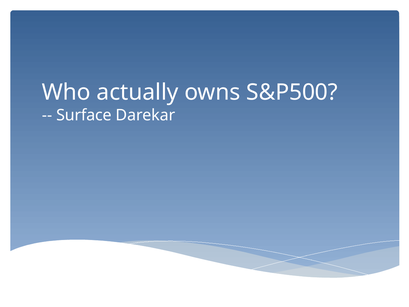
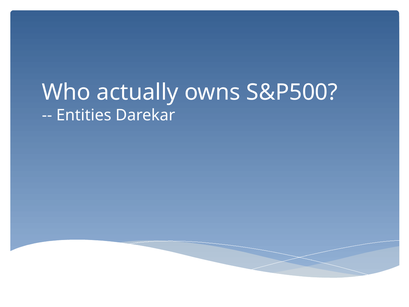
Surface: Surface -> Entities (84, 115)
